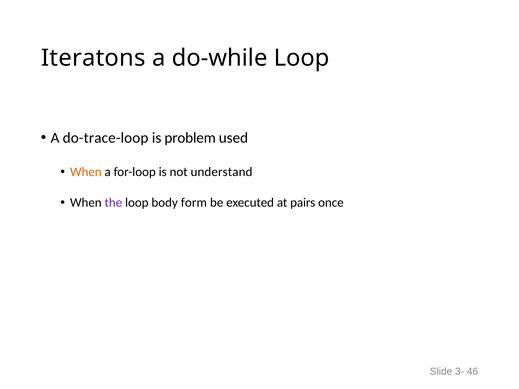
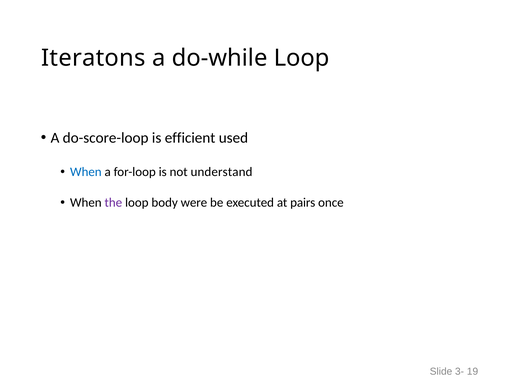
do-trace-loop: do-trace-loop -> do-score-loop (106, 138)
problem: problem -> efficient (190, 138)
When colour: orange -> blue (86, 172)
form: form -> were (194, 203)
46: 46 -> 19 (473, 372)
